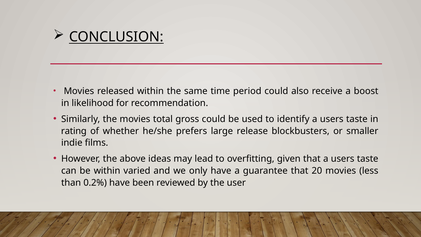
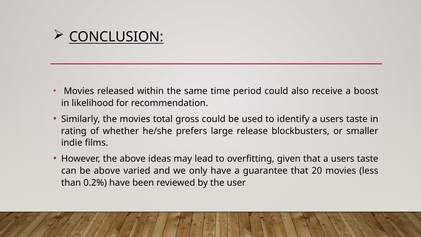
be within: within -> above (107, 171)
